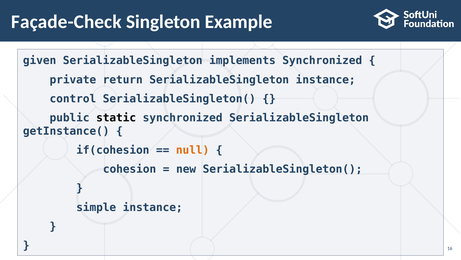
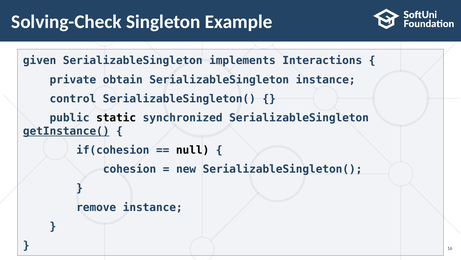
Façade-Check: Façade-Check -> Solving-Check (67, 22)
implements Synchronized: Synchronized -> Interactions (322, 60)
return: return -> obtain (123, 79)
getInstance( underline: none -> present (66, 131)
null colour: orange -> black (193, 150)
simple: simple -> remove (96, 207)
